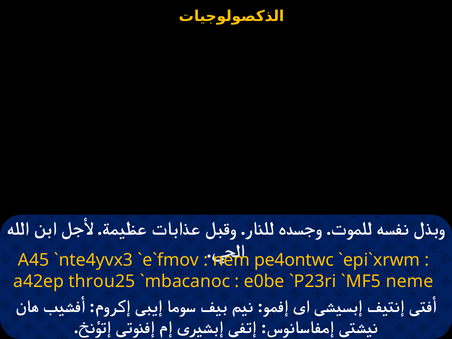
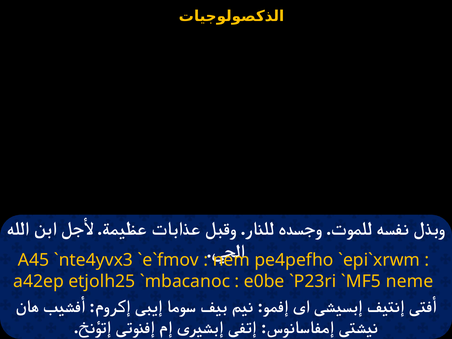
pe4ontwc: pe4ontwc -> pe4pefho (294, 260)
throu25: throu25 -> etjolh25 (102, 281)
